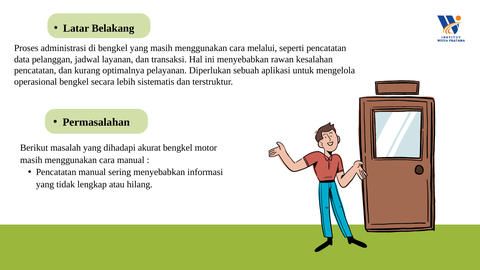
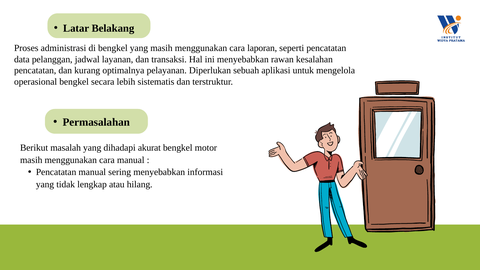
melalui: melalui -> laporan (262, 48)
